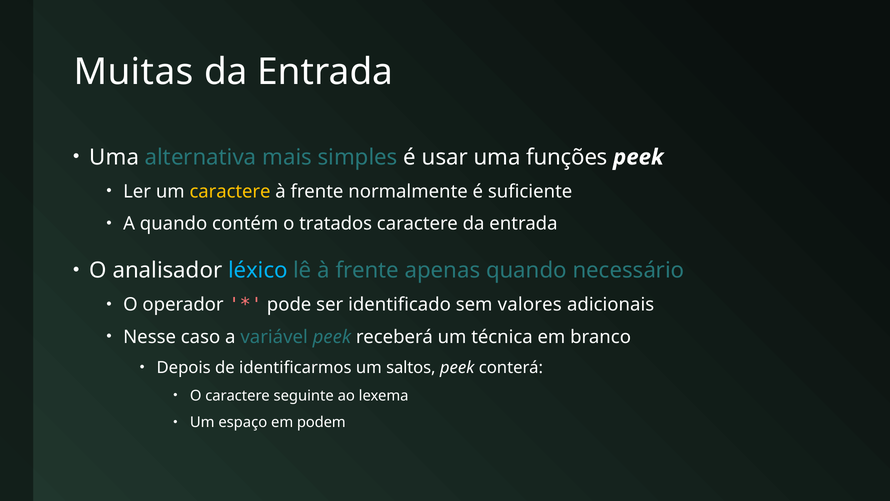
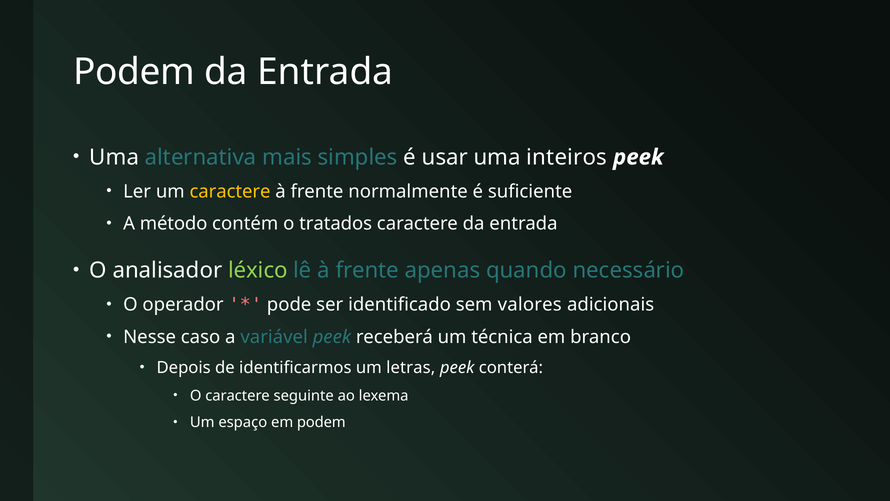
Muitas: Muitas -> Podem (134, 72)
funções: funções -> inteiros (567, 157)
A quando: quando -> método (174, 224)
léxico colour: light blue -> light green (258, 270)
saltos: saltos -> letras (411, 368)
